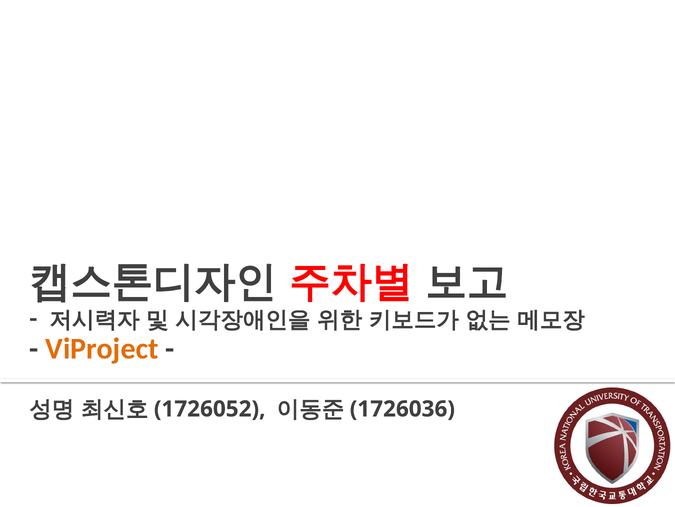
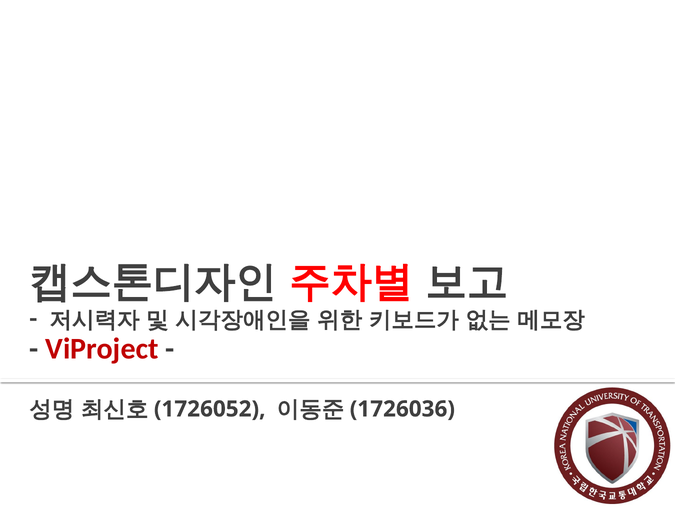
ViProject colour: orange -> red (102, 348)
